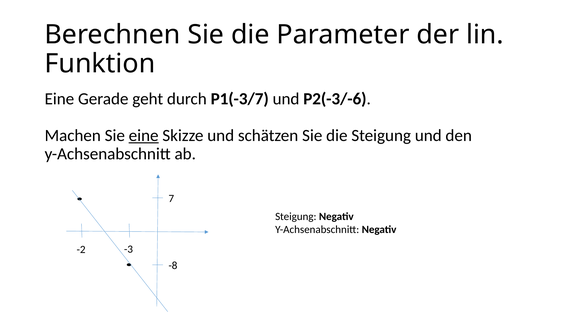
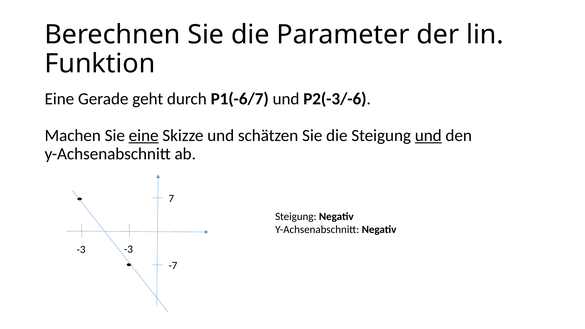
P1(-3/7: P1(-3/7 -> P1(-6/7 (240, 99)
und underline: none -> present (428, 136)
-2: -2 -> -3 (81, 250)
-8: -8 -> -7 (173, 266)
